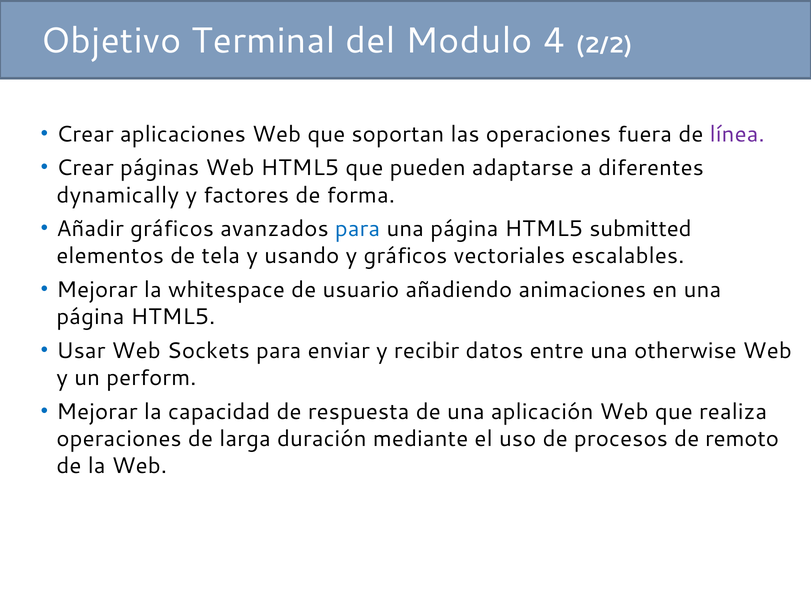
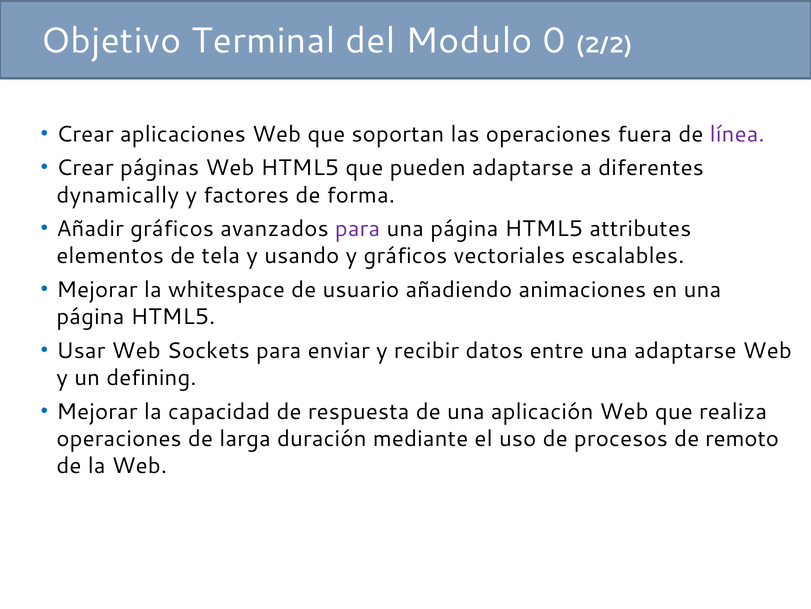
4: 4 -> 0 (554, 41)
para colour: blue -> purple (358, 229)
submitted: submitted -> attributes (640, 229)
una otherwise: otherwise -> adaptarse (685, 350)
perform: perform -> defining (151, 377)
